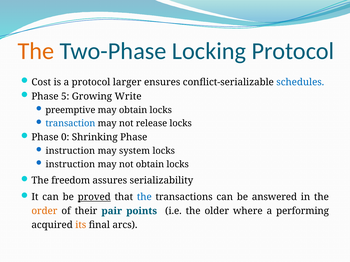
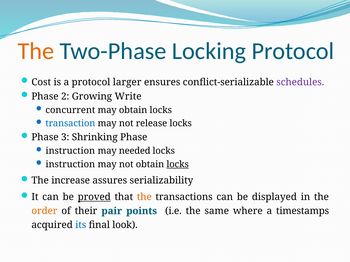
schedules colour: blue -> purple (300, 82)
5: 5 -> 2 (65, 97)
preemptive: preemptive -> concurrent (70, 110)
0: 0 -> 3 (65, 138)
system: system -> needed (135, 151)
locks underline: none -> present (178, 165)
freedom: freedom -> increase (71, 181)
the colour: blue -> orange (144, 197)
answered: answered -> displayed (274, 197)
older: older -> same (217, 211)
performing: performing -> timestamps (303, 211)
its colour: orange -> blue (81, 225)
arcs: arcs -> look (125, 225)
